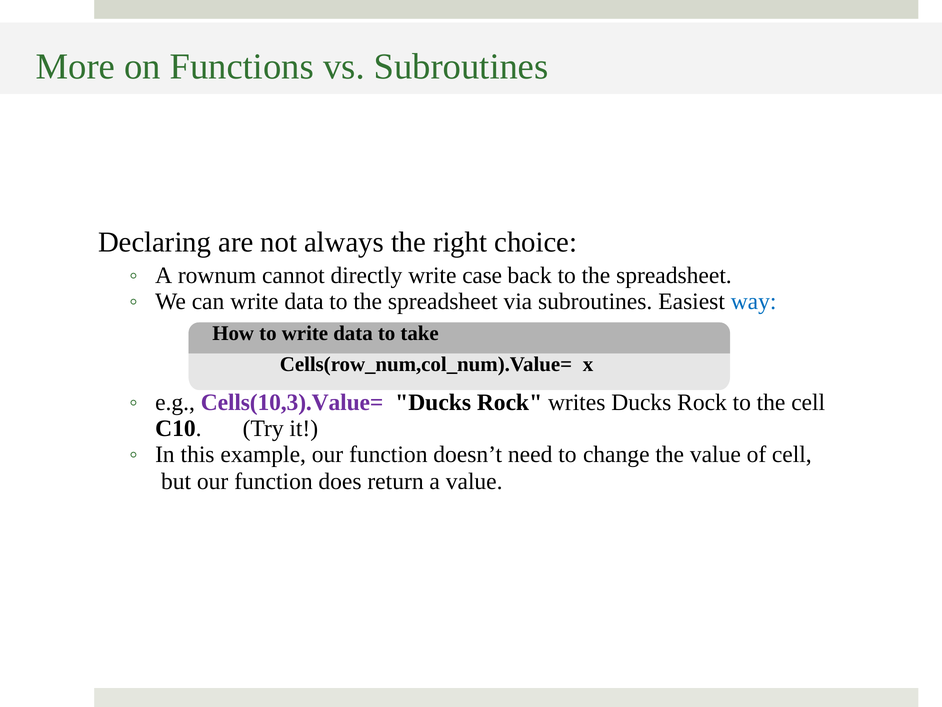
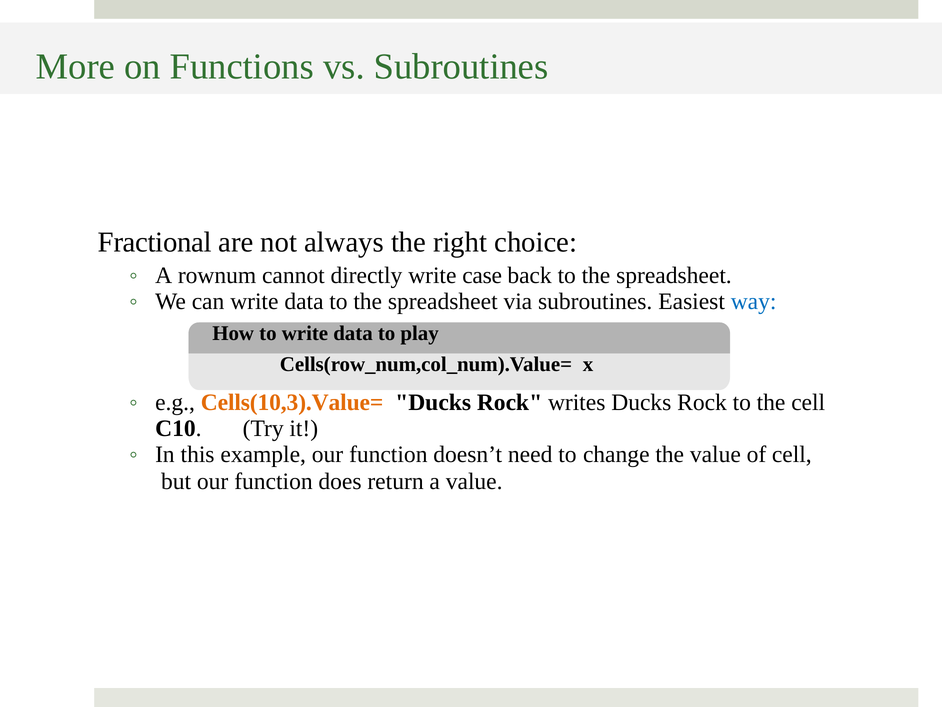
Declaring: Declaring -> Fractional (155, 242)
take: take -> play (420, 333)
Cells(10,3).Value= colour: purple -> orange (292, 402)
